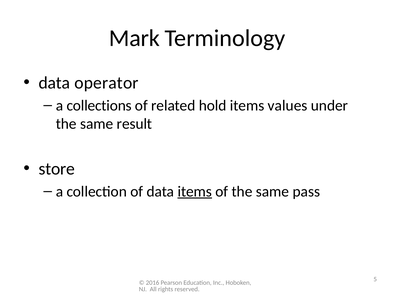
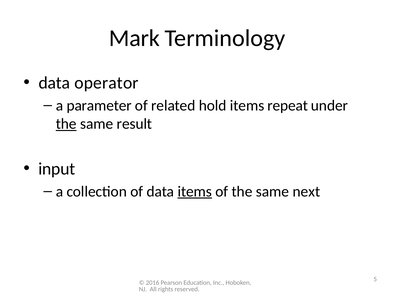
collections: collections -> parameter (99, 106)
values: values -> repeat (288, 106)
the underline: none -> present (66, 124)
store: store -> input (57, 169)
pass: pass -> next (306, 192)
